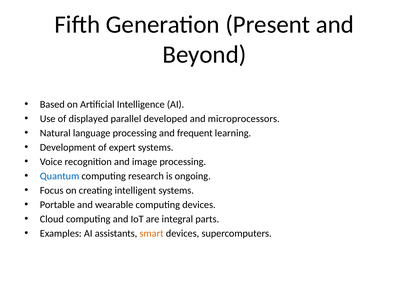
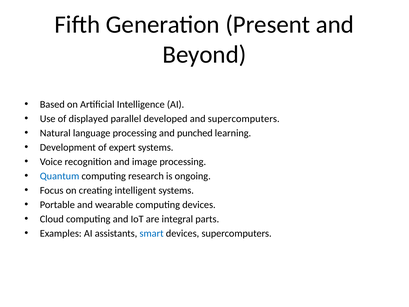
and microprocessors: microprocessors -> supercomputers (244, 119)
frequent: frequent -> punched (195, 133)
smart colour: orange -> blue (152, 233)
